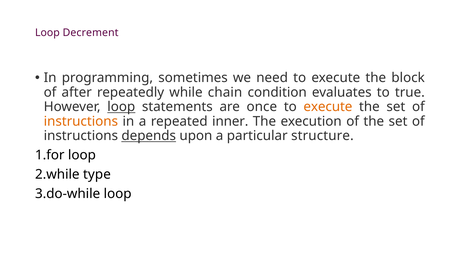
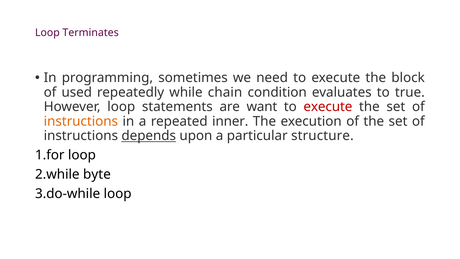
Decrement: Decrement -> Terminates (91, 32)
after: after -> used (77, 92)
loop underline: present -> none (121, 107)
once: once -> want (262, 107)
execute colour: orange -> red (328, 107)
type: type -> byte (97, 174)
